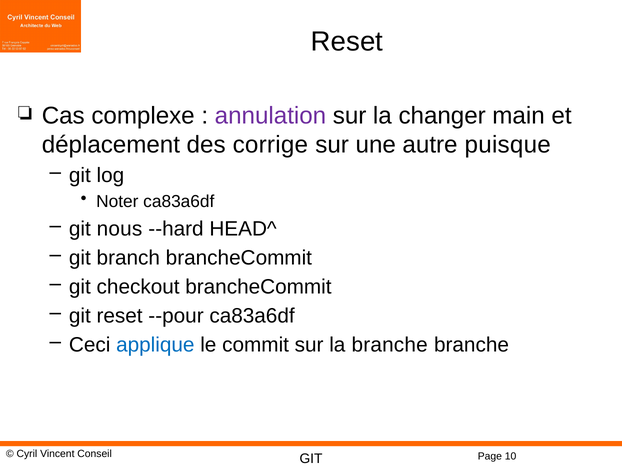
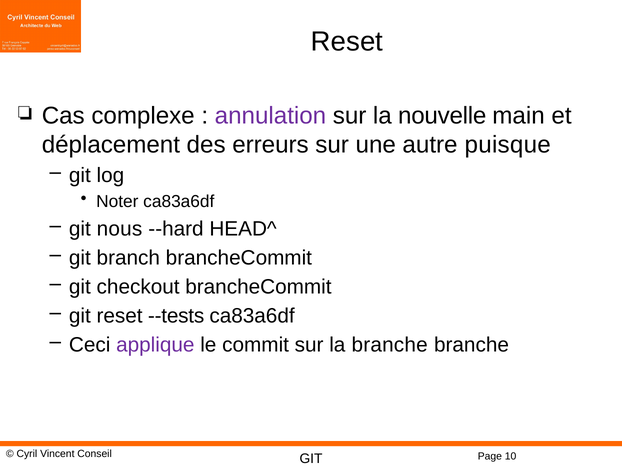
changer: changer -> nouvelle (442, 115)
corrige: corrige -> erreurs (270, 144)
--pour: --pour -> --tests (176, 316)
applique colour: blue -> purple (155, 345)
